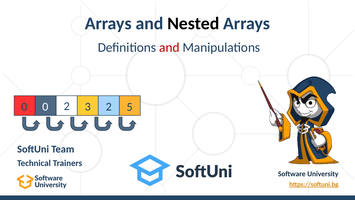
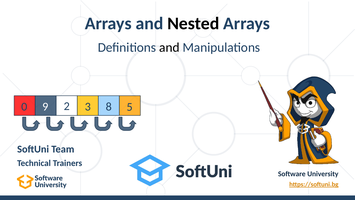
and colour: red -> black (169, 47)
0 0: 0 -> 9 (45, 107)
3 2: 2 -> 8 (109, 107)
